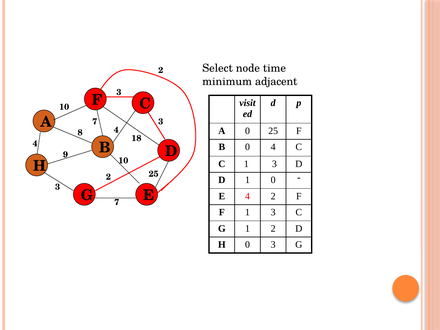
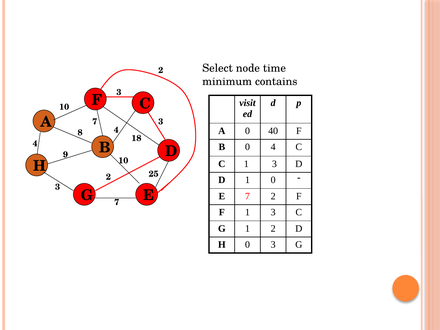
adjacent: adjacent -> contains (276, 81)
0 25: 25 -> 40 (273, 131)
E 4: 4 -> 7 (248, 196)
